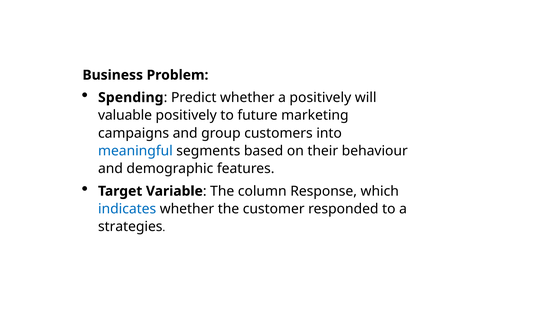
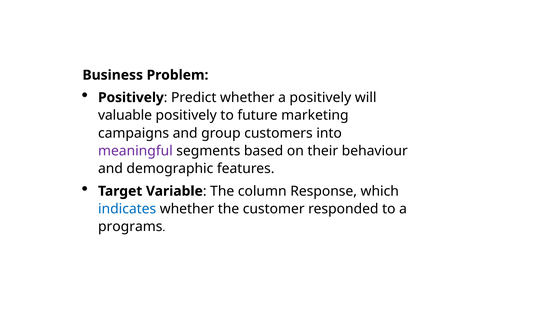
Spending: Spending -> Positively (131, 98)
meaningful colour: blue -> purple (135, 151)
strategies: strategies -> programs (130, 227)
